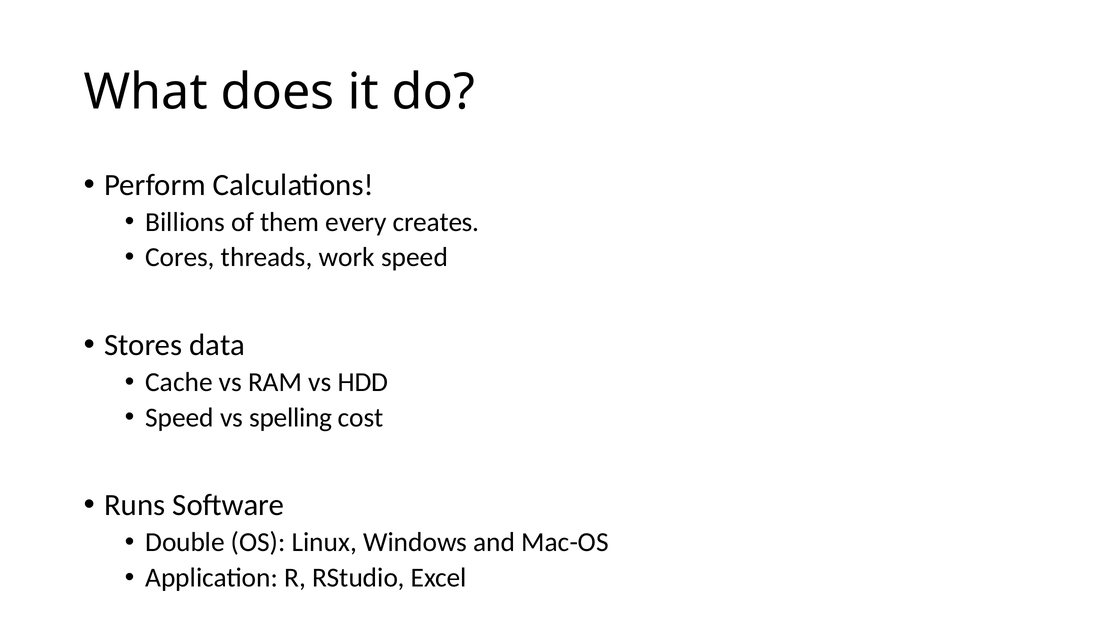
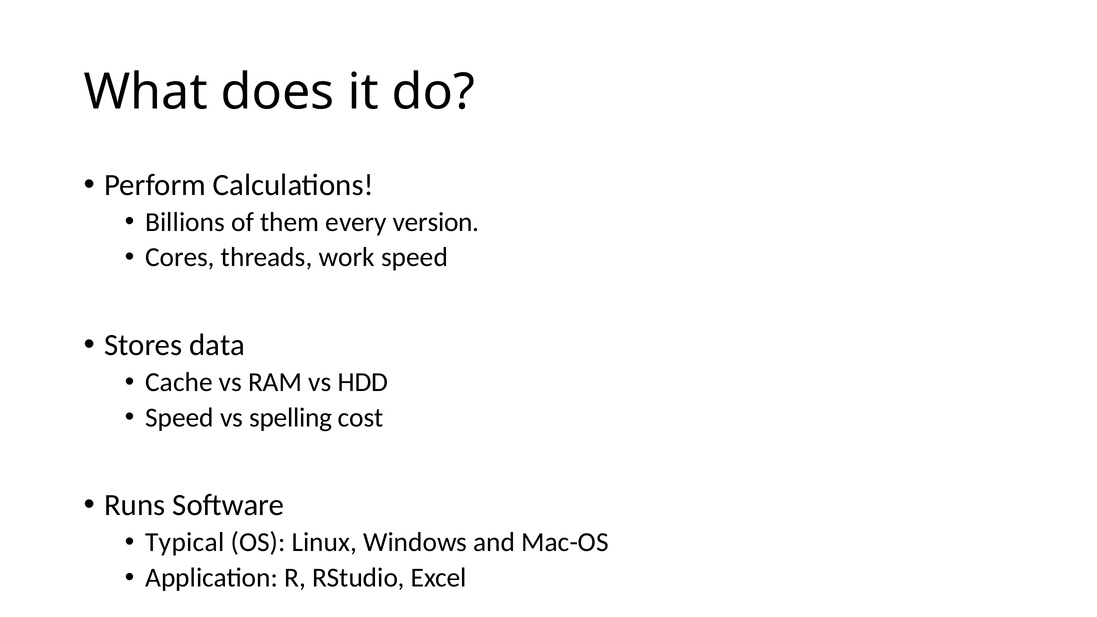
creates: creates -> version (436, 222)
Double: Double -> Typical (185, 542)
